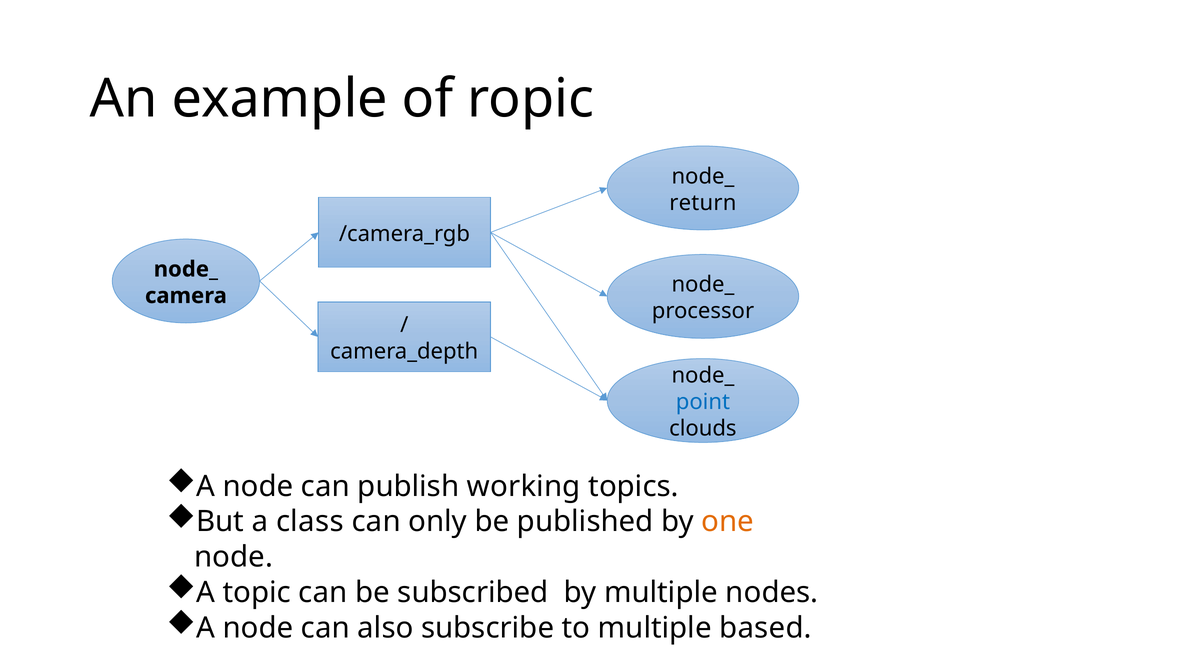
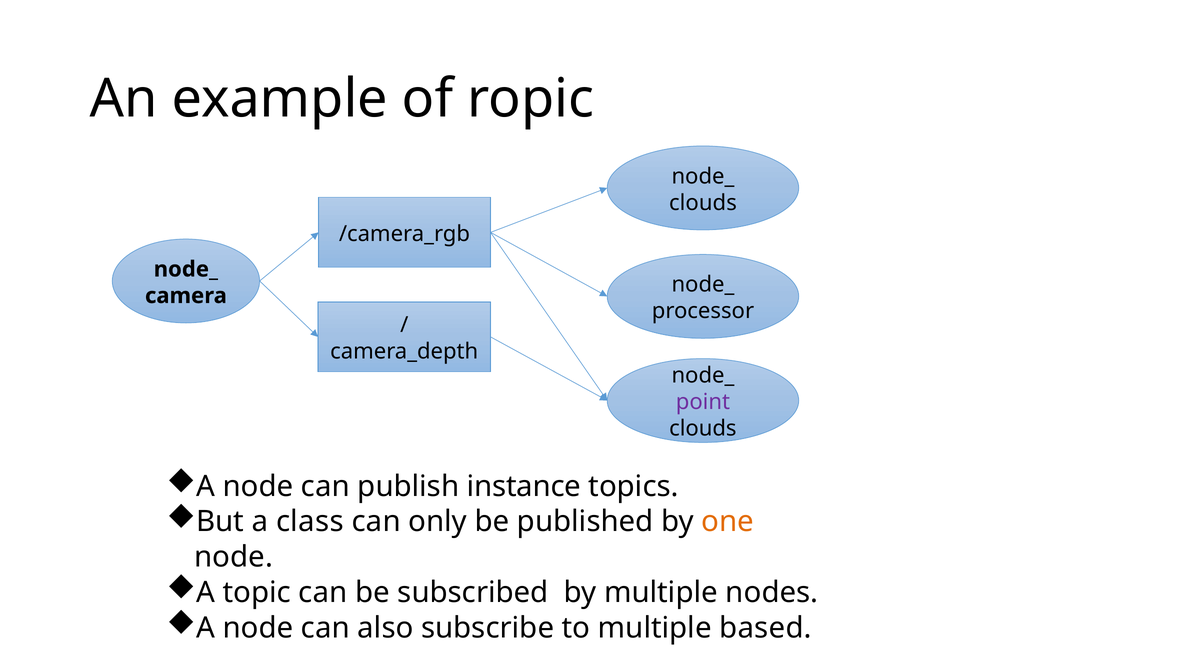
return: return -> clouds (703, 203)
point colour: blue -> purple (703, 402)
working: working -> instance (524, 486)
